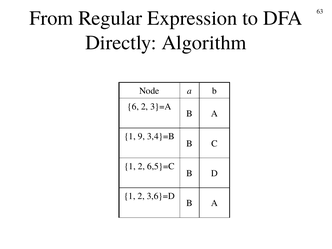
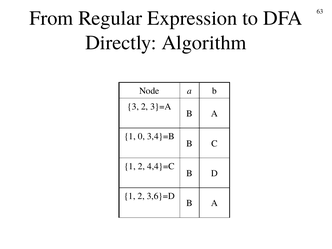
6: 6 -> 3 (133, 107)
9: 9 -> 0 (141, 136)
6,5}=C: 6,5}=C -> 4,4}=C (161, 166)
